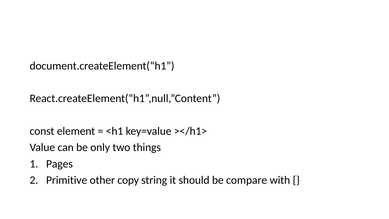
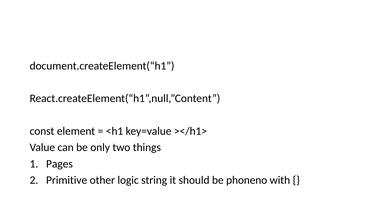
copy: copy -> logic (128, 180)
compare: compare -> phoneno (247, 180)
